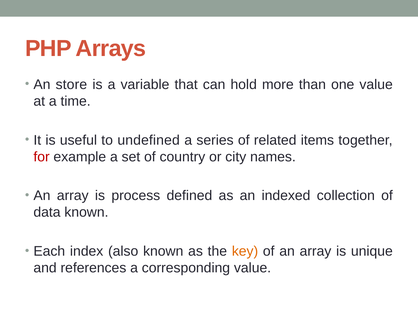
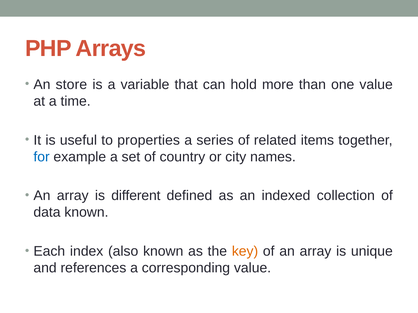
undefined: undefined -> properties (149, 140)
for colour: red -> blue (42, 157)
process: process -> different (136, 196)
